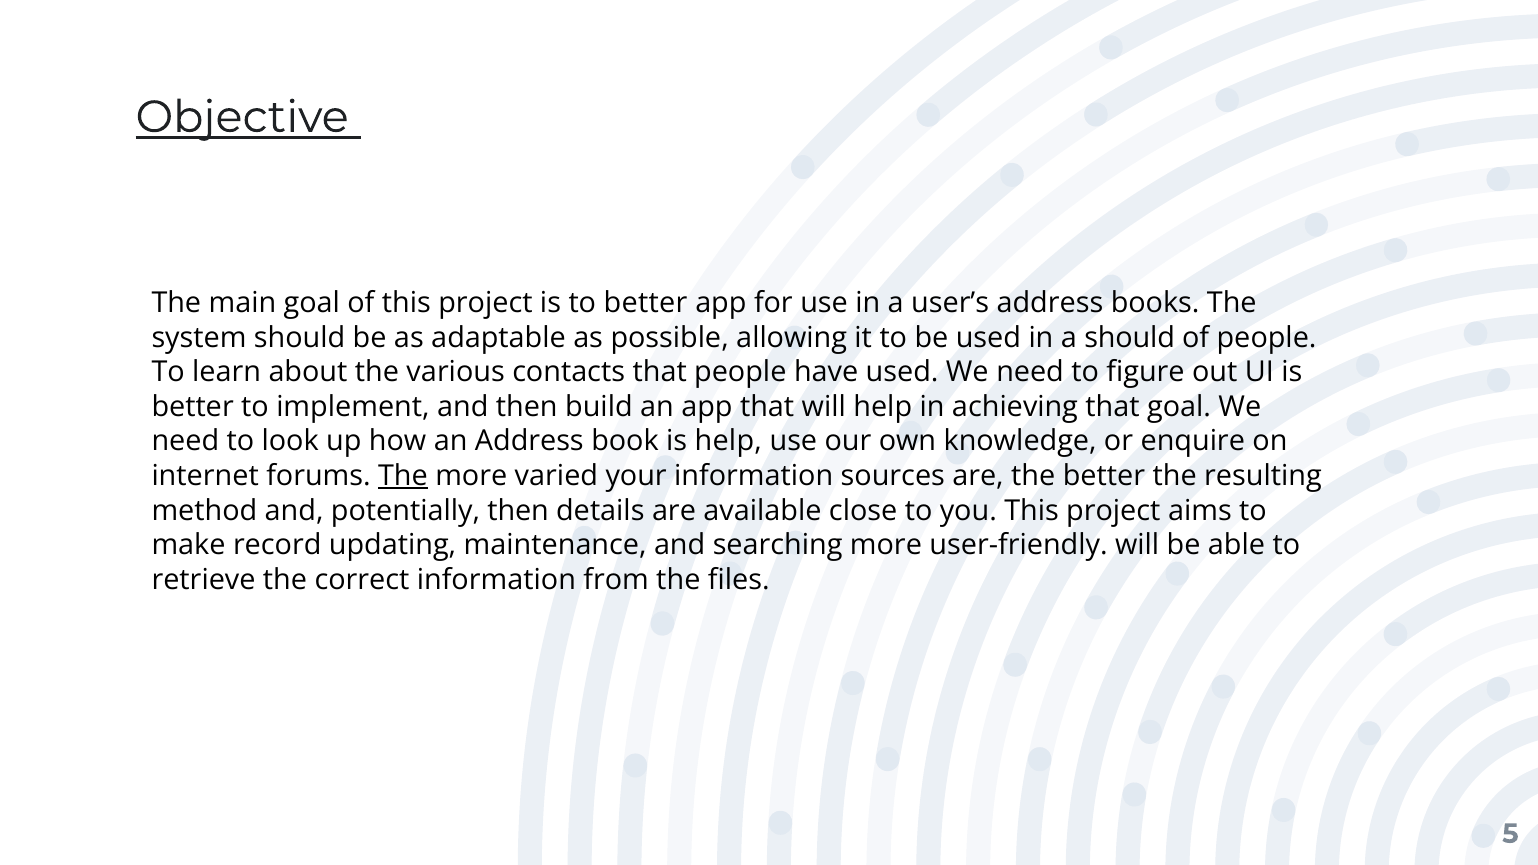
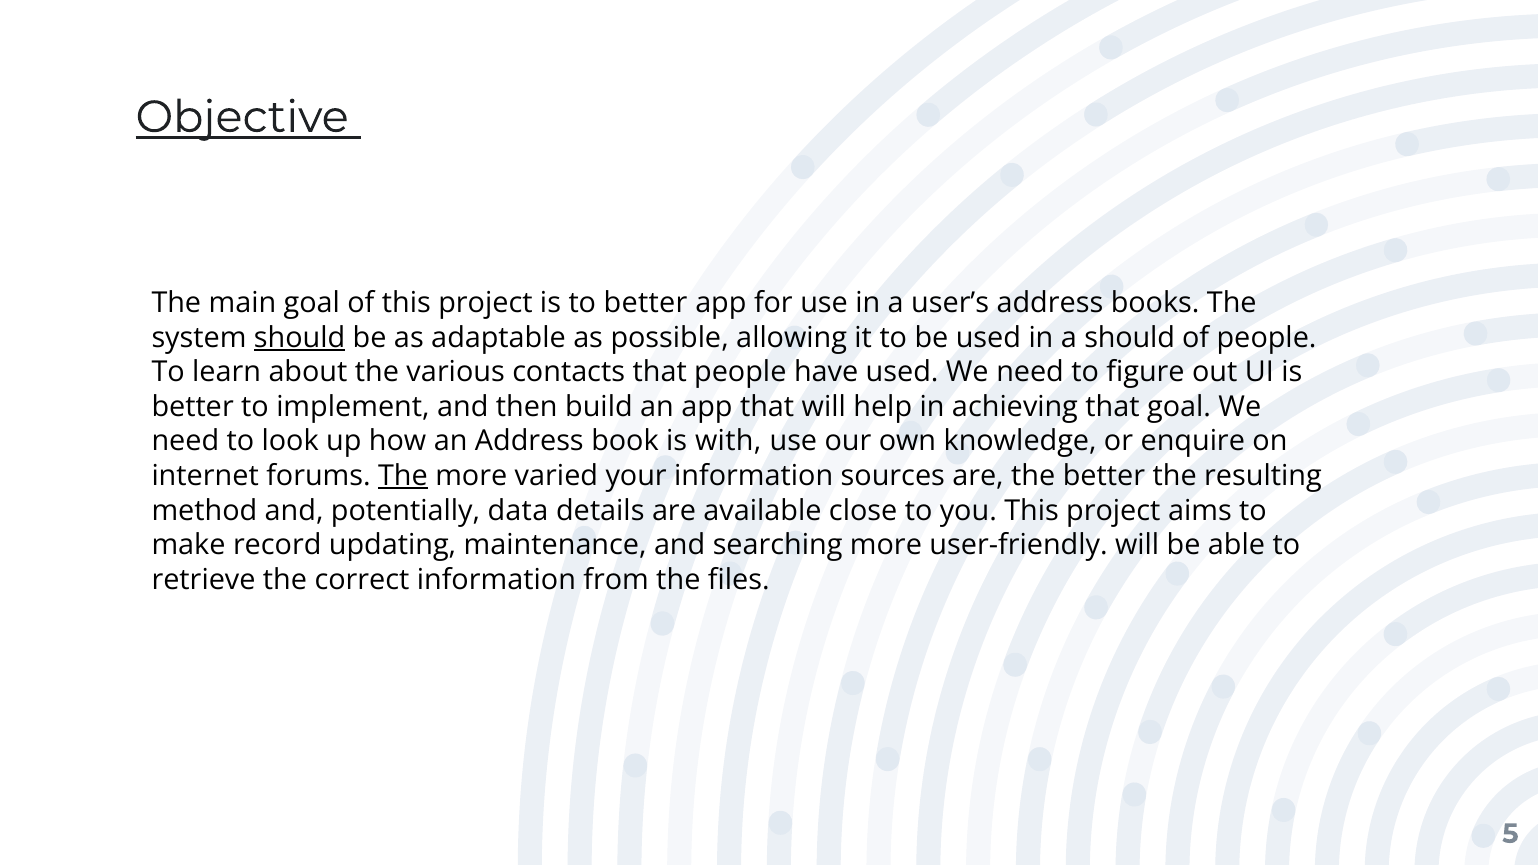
should underline: none -> present (300, 338)
is help: help -> with (728, 441)
potentially then: then -> data (518, 511)
